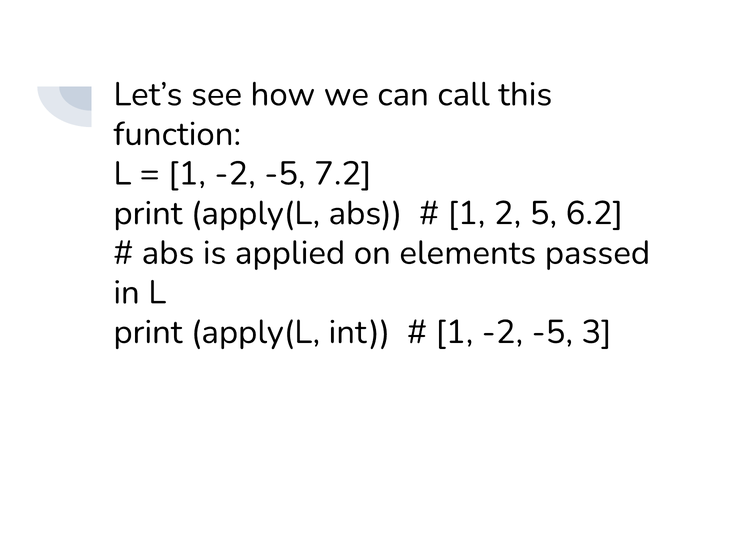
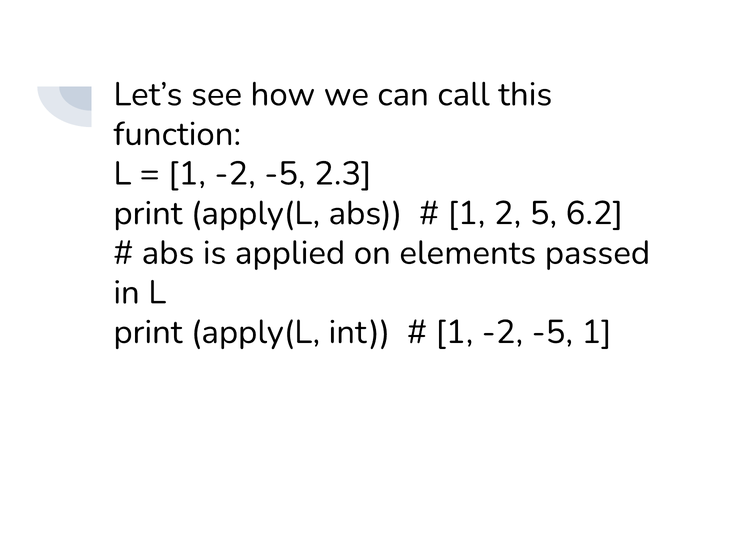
7.2: 7.2 -> 2.3 (343, 174)
-5 3: 3 -> 1 (597, 332)
